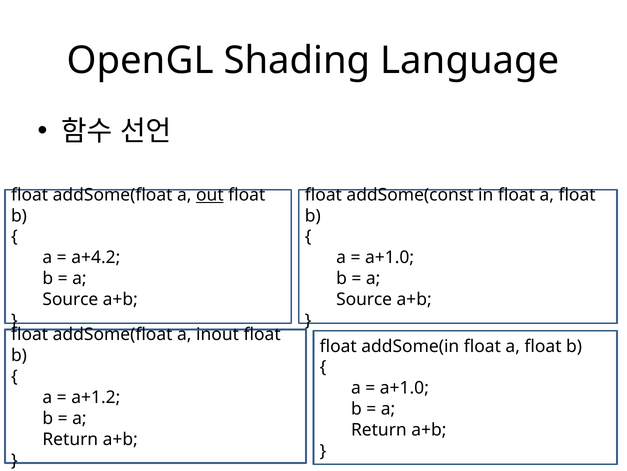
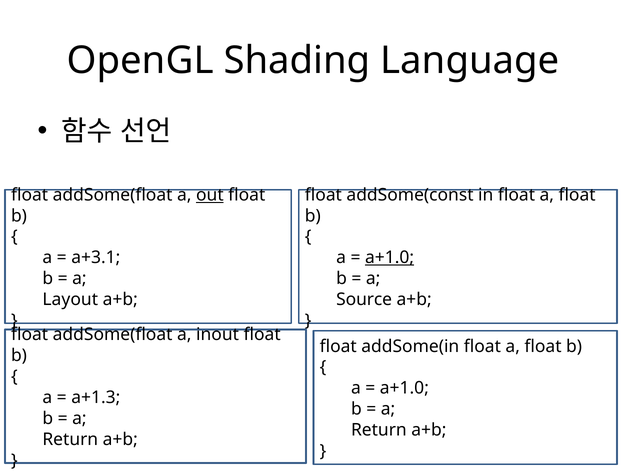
a+4.2: a+4.2 -> a+3.1 (96, 257)
a+1.0 underline: none -> present (390, 257)
Source: Source -> Layout (70, 299)
a+1.2: a+1.2 -> a+1.3 (96, 397)
